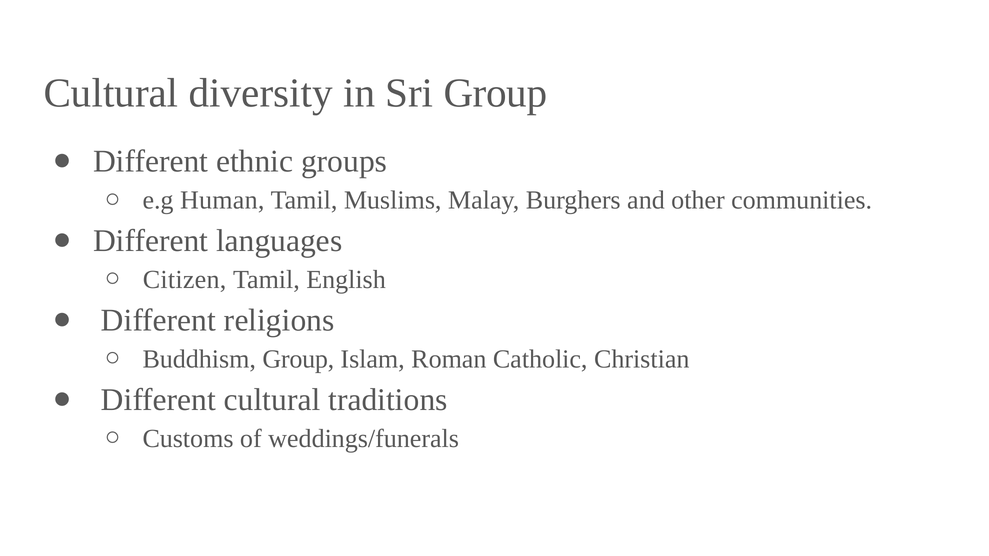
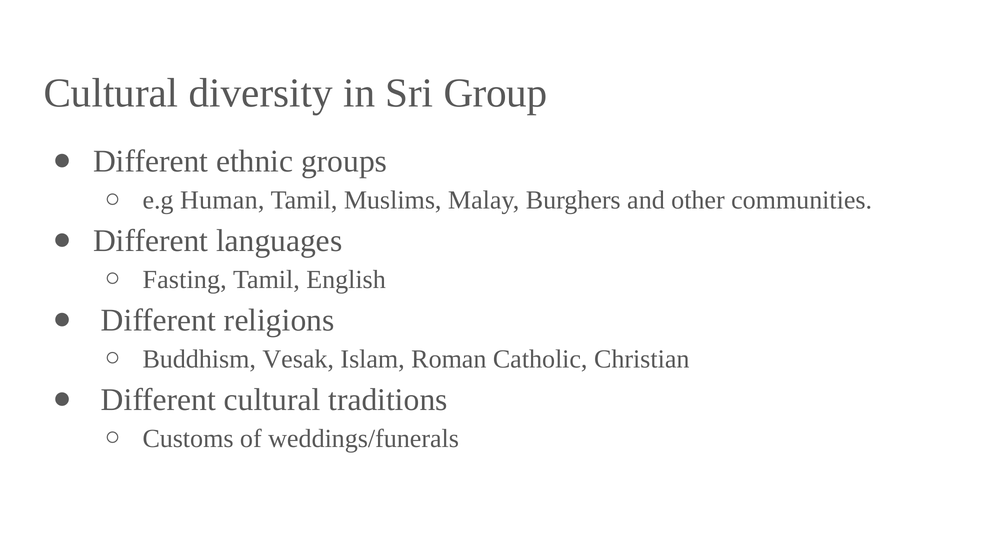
Citizen: Citizen -> Fasting (185, 280)
Buddhism Group: Group -> Vesak (298, 359)
